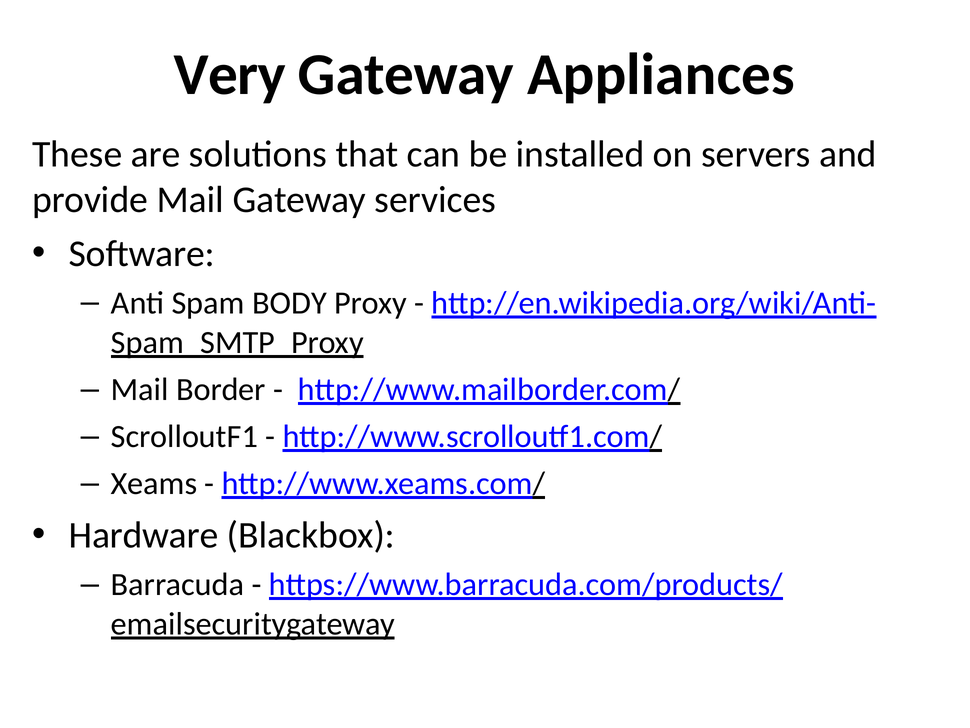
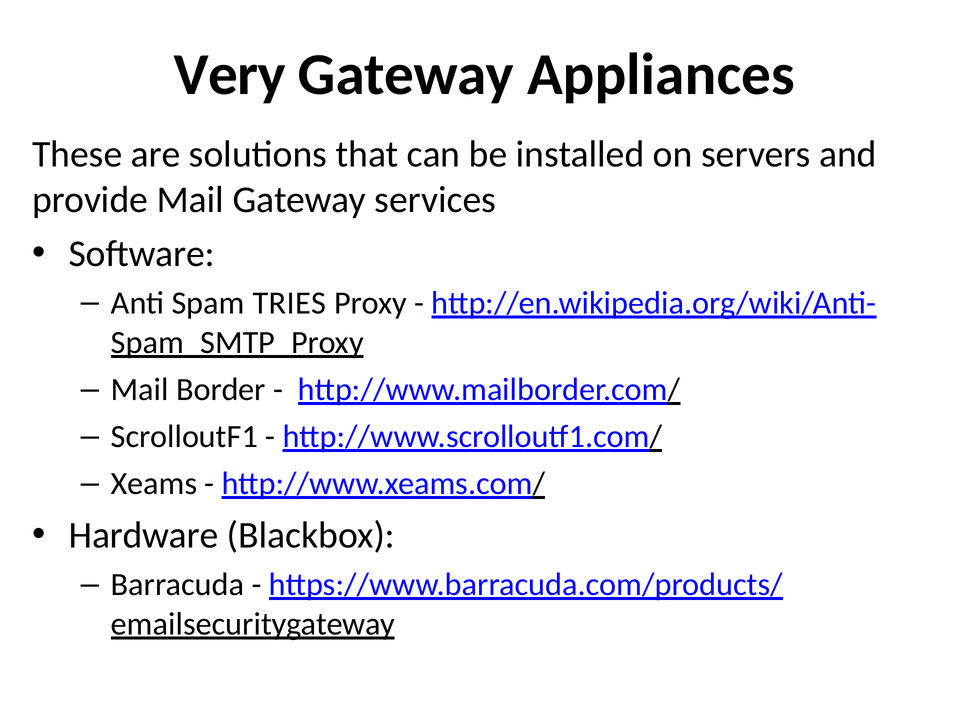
BODY: BODY -> TRIES (289, 303)
